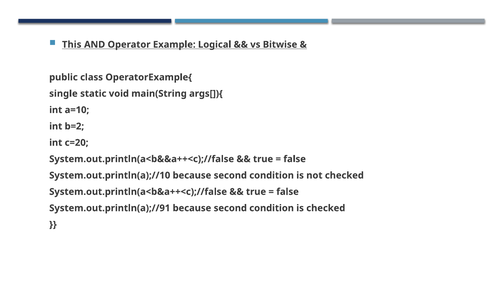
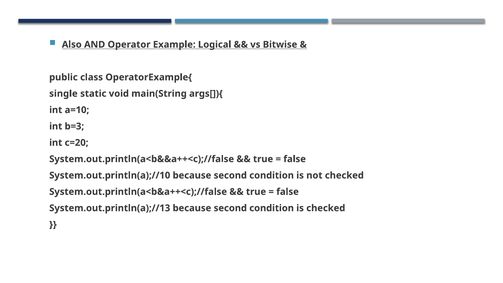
This: This -> Also (72, 45)
b=2: b=2 -> b=3 (74, 126)
System.out.println(a);//91: System.out.println(a);//91 -> System.out.println(a);//13 (110, 208)
